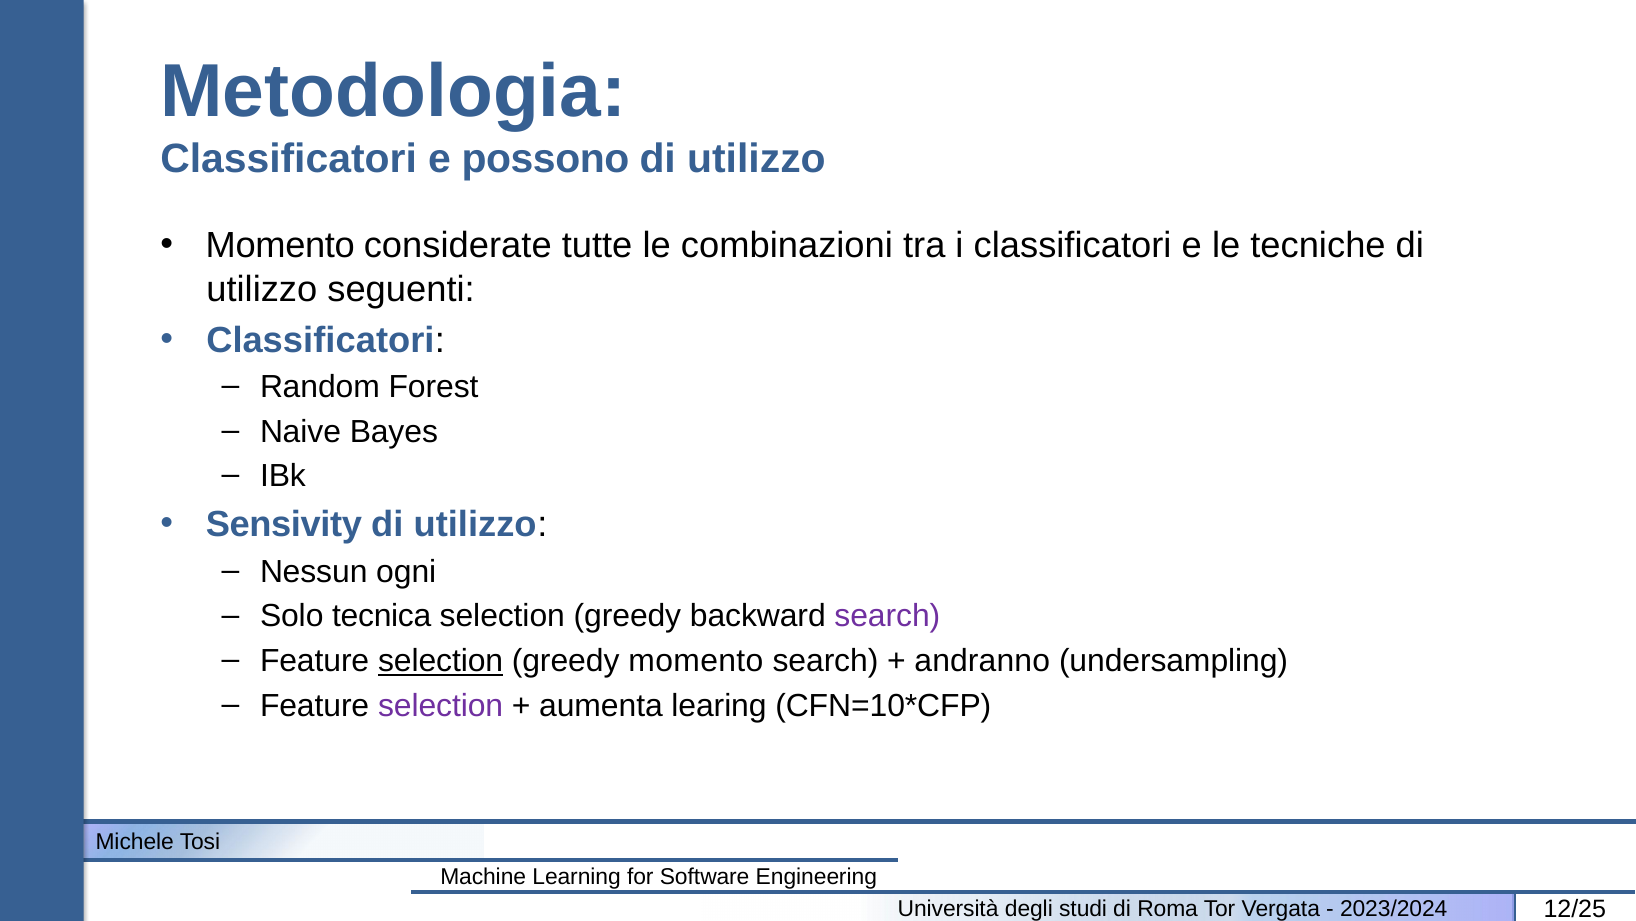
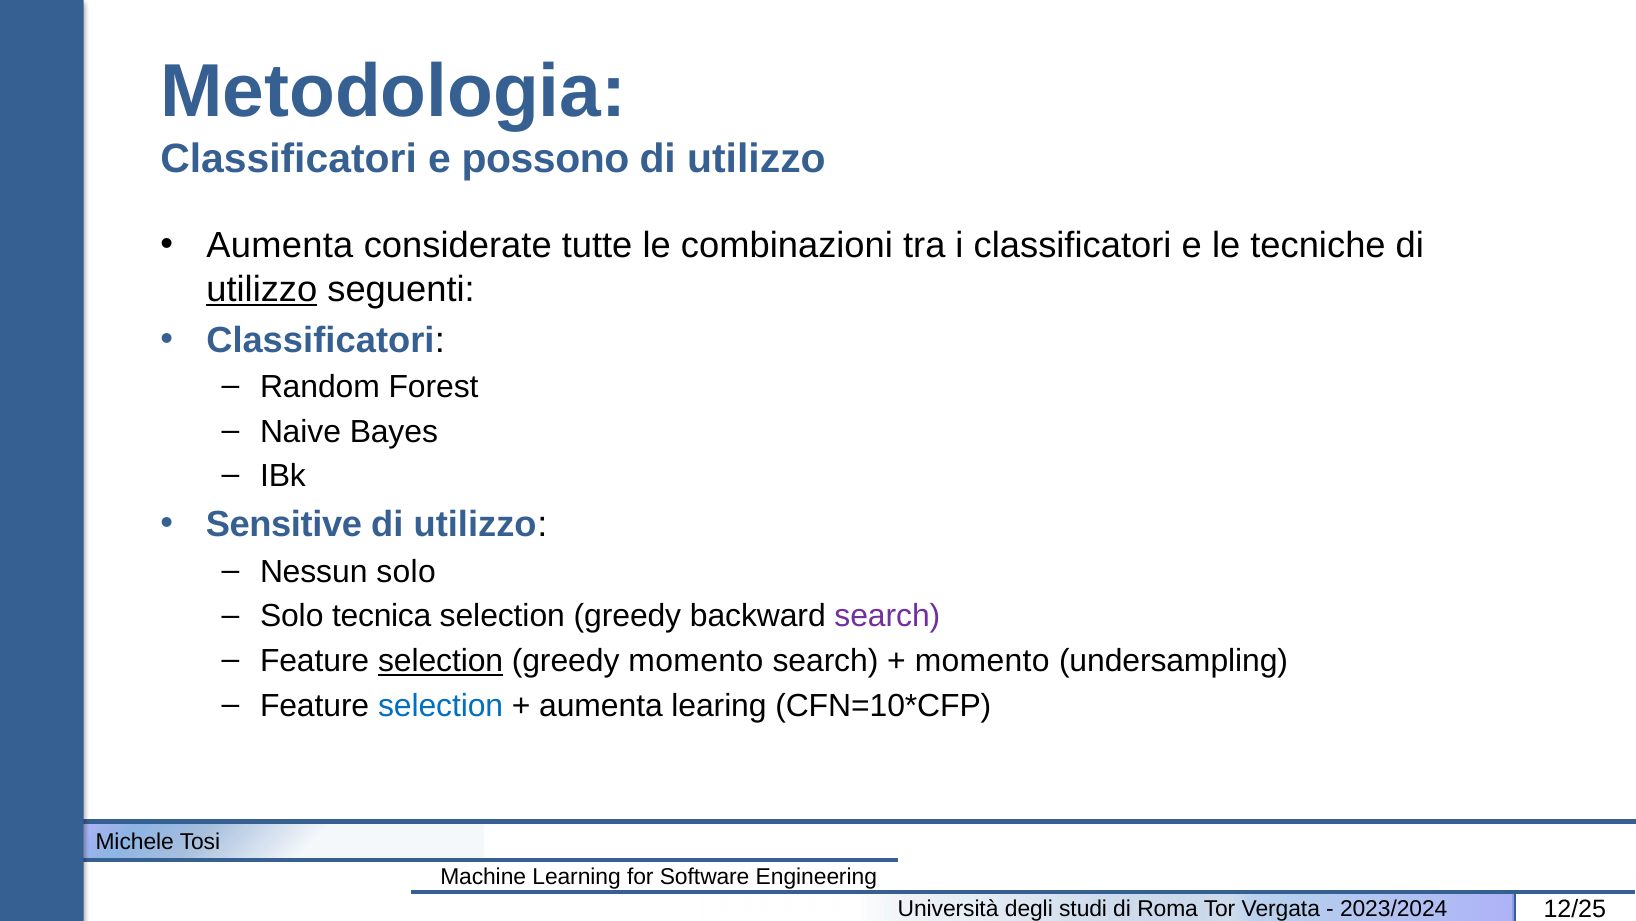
Momento: Momento -> Aumenta (280, 245)
utilizzo underline: none -> present (262, 289)
Sensivity: Sensivity -> Sensitive (284, 524)
Nessun ogni: ogni -> solo (406, 571)
andranno: andranno -> momento (982, 660)
selection colour: purple -> blue (441, 705)
